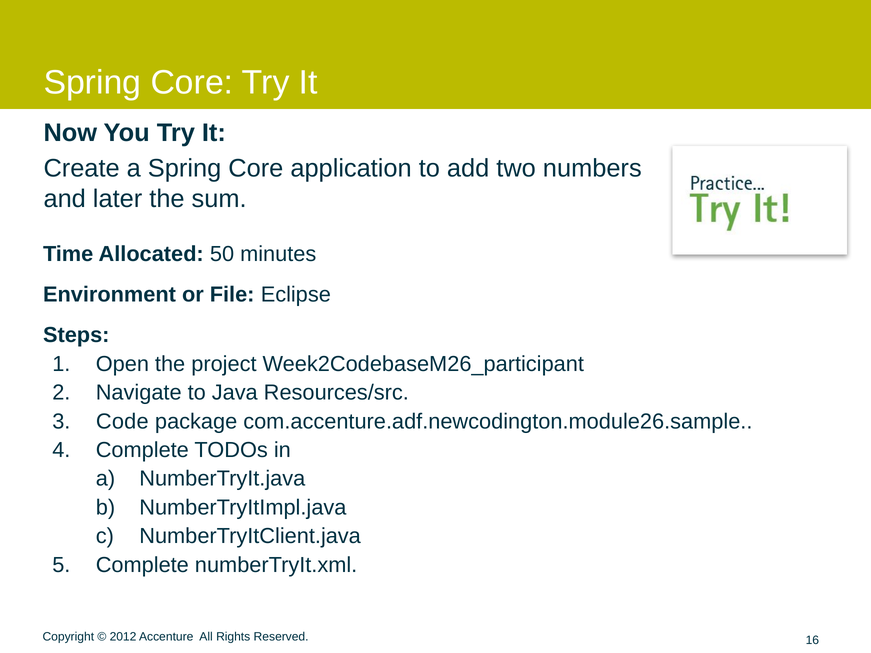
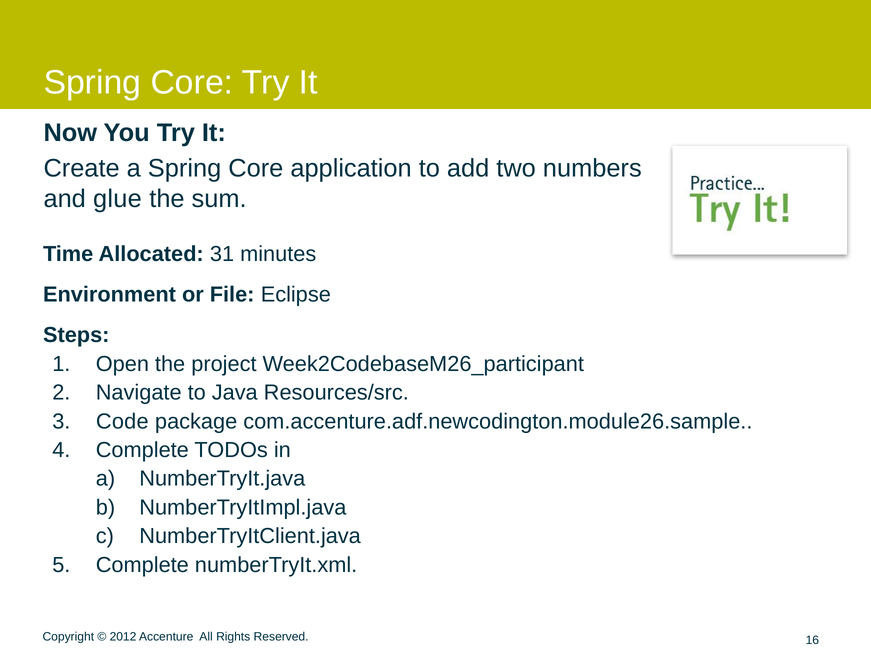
later: later -> glue (117, 199)
50: 50 -> 31 (222, 254)
